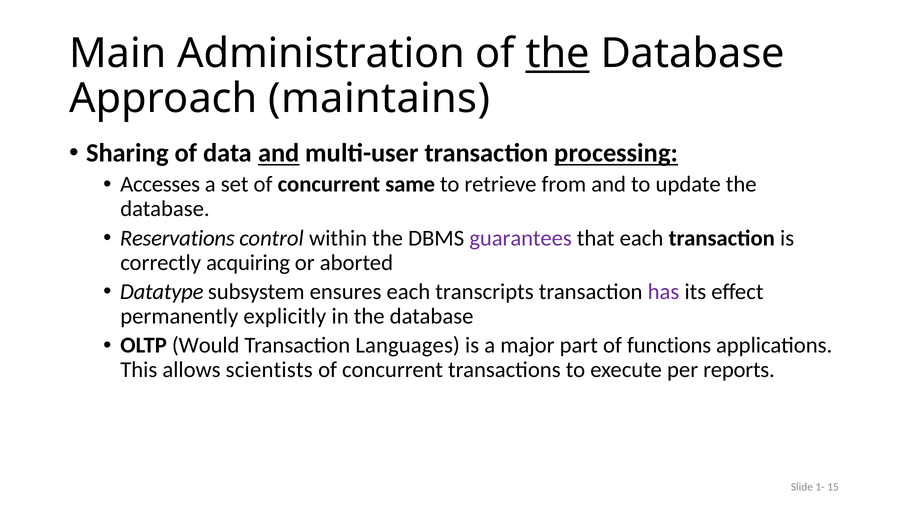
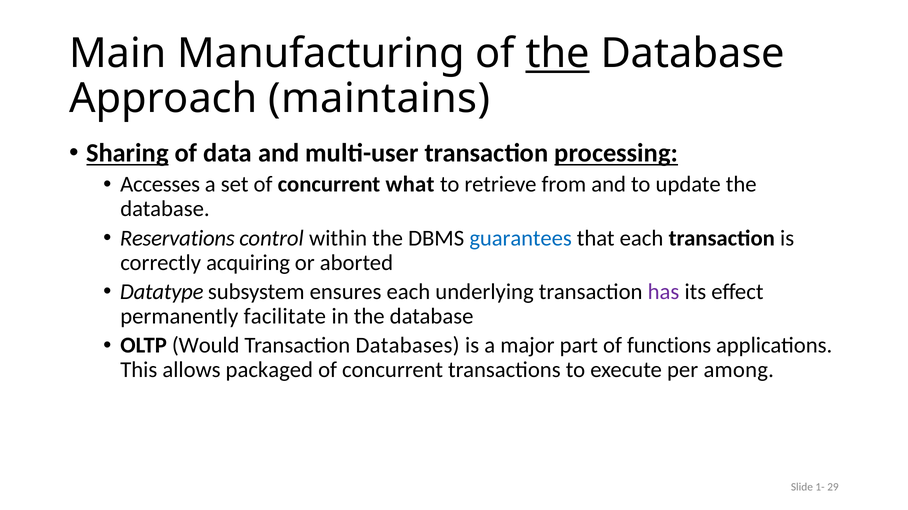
Administration: Administration -> Manufacturing (321, 54)
Sharing underline: none -> present (127, 153)
and underline: present -> none (279, 153)
same: same -> what (410, 185)
guarantees colour: purple -> blue (521, 238)
transcripts: transcripts -> underlying (485, 292)
explicitly: explicitly -> facilitate (285, 317)
Languages: Languages -> Databases (408, 346)
scientists: scientists -> packaged (269, 370)
reports: reports -> among (739, 370)
15: 15 -> 29 (833, 488)
